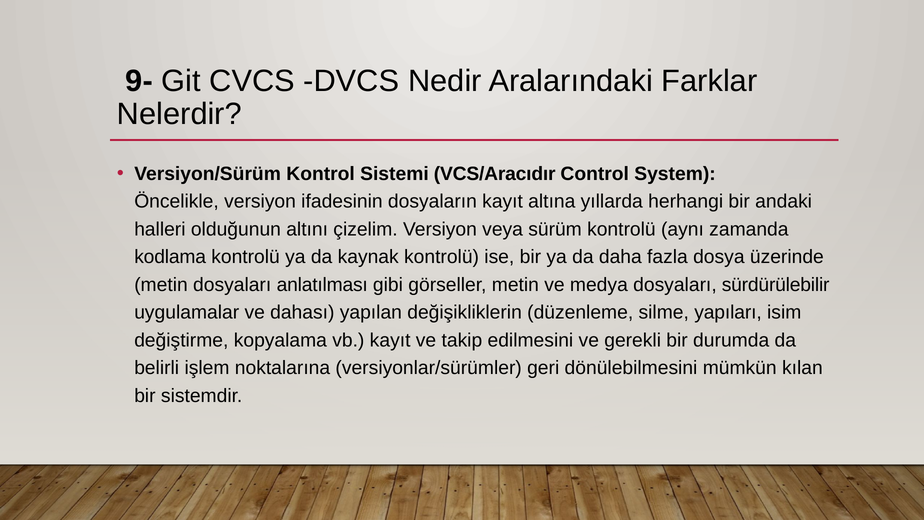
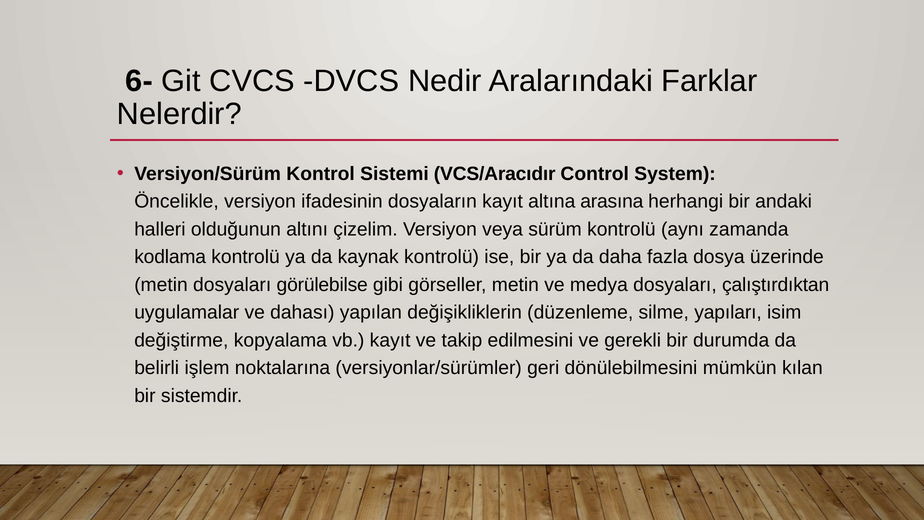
9-: 9- -> 6- (139, 81)
yıllarda: yıllarda -> arasına (612, 201)
anlatılması: anlatılması -> görülebilse (322, 285)
sürdürülebilir: sürdürülebilir -> çalıştırdıktan (776, 285)
